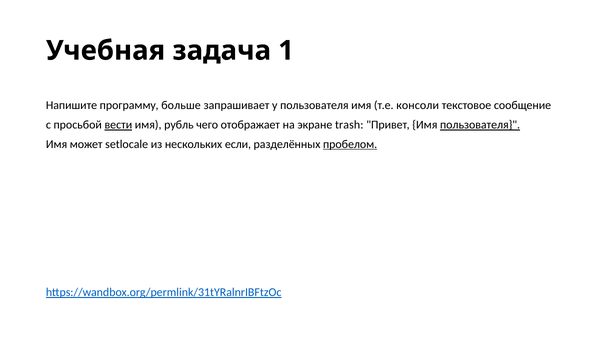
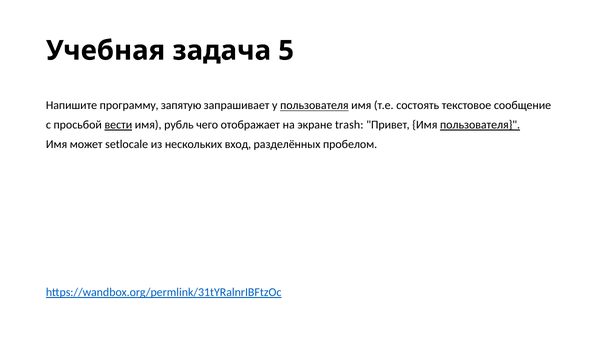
1: 1 -> 5 (286, 51)
больше: больше -> запятую (181, 105)
пользователя underline: none -> present (314, 105)
консоли: консоли -> состоять (418, 105)
если: если -> вход (238, 144)
пробелом underline: present -> none (350, 144)
